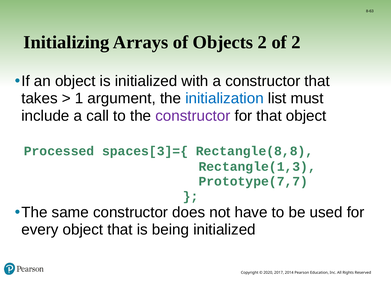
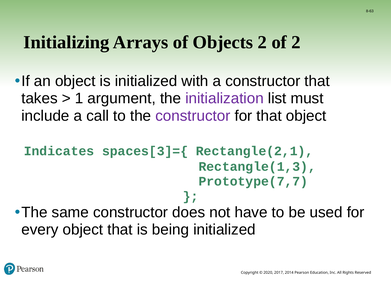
initialization colour: blue -> purple (225, 99)
Processed: Processed -> Indicates (59, 151)
Rectangle(8,8: Rectangle(8,8 -> Rectangle(2,1 (255, 151)
